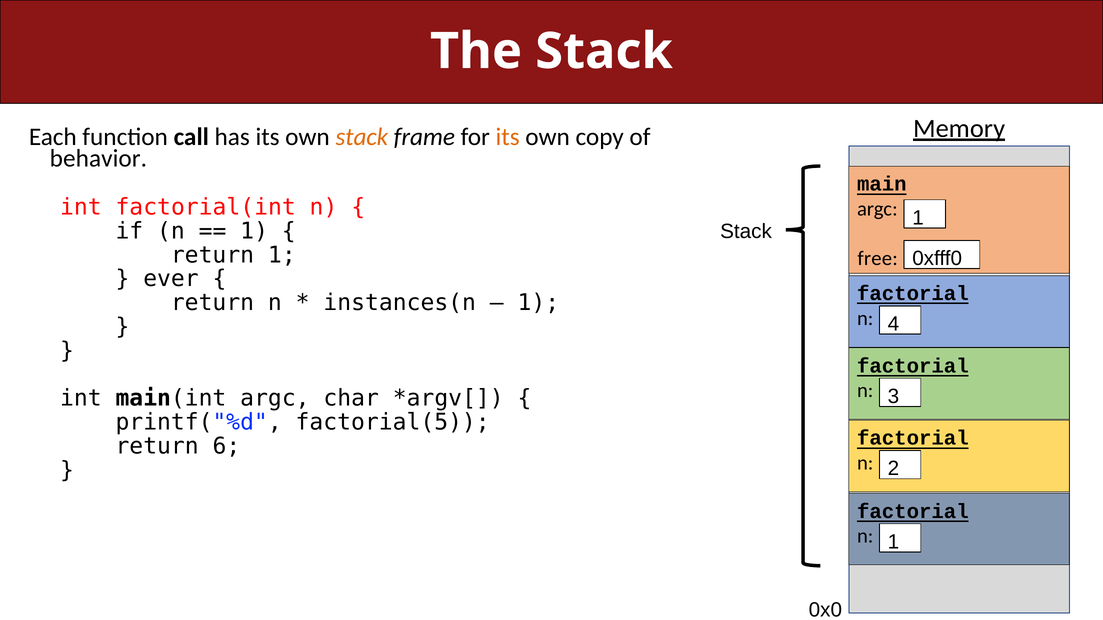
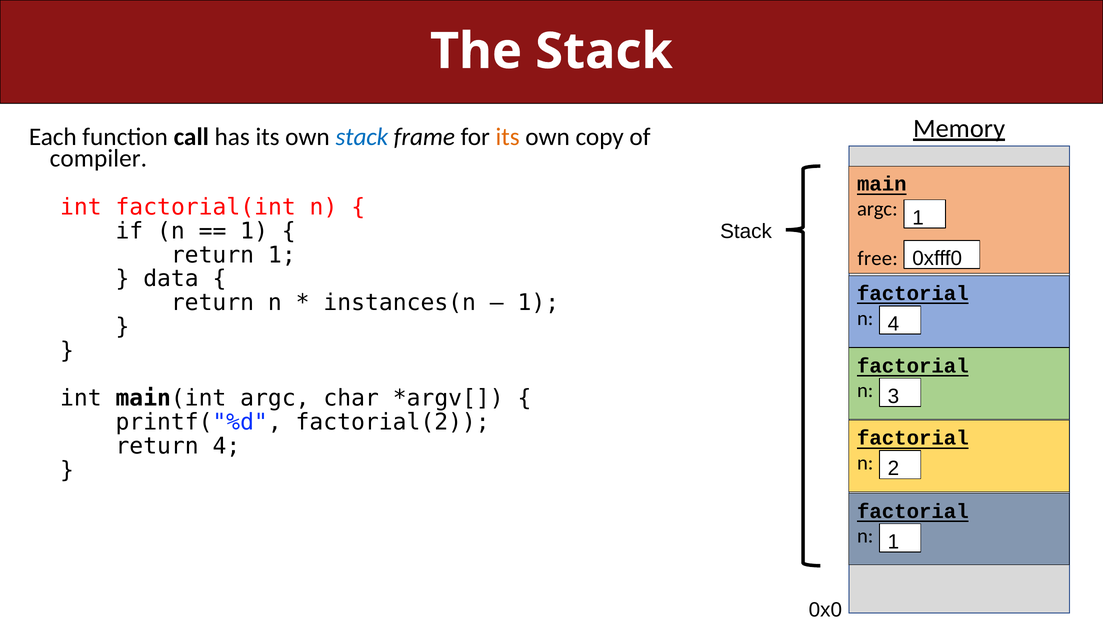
stack colour: orange -> blue (362, 137)
behavior: behavior -> compiler (98, 158)
ever: ever -> data (171, 279)
factorial(5: factorial(5 -> factorial(2 (393, 422)
return 6: 6 -> 4 (226, 446)
